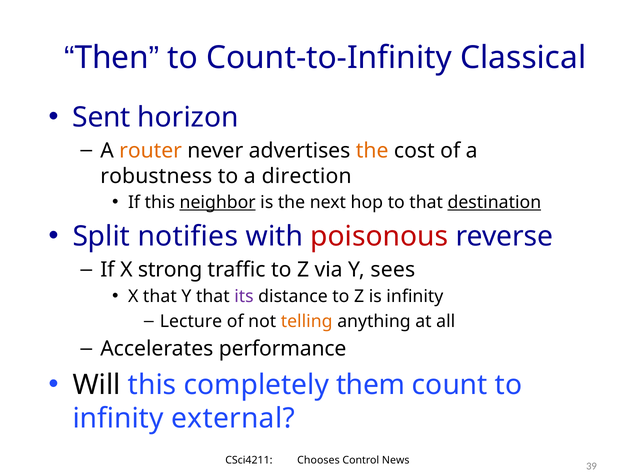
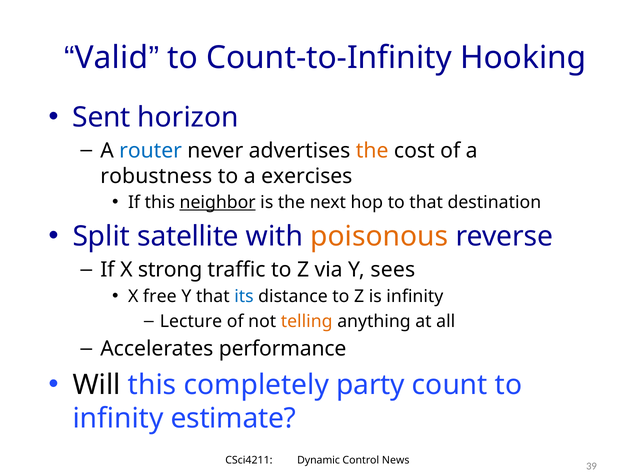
Then: Then -> Valid (111, 58)
Classical: Classical -> Hooking (523, 58)
router colour: orange -> blue (151, 151)
direction: direction -> exercises (307, 176)
destination underline: present -> none (494, 203)
notifies: notifies -> satellite (188, 237)
poisonous colour: red -> orange (379, 237)
X that: that -> free (160, 297)
its colour: purple -> blue (244, 297)
them: them -> party (371, 385)
external: external -> estimate (233, 419)
Chooses: Chooses -> Dynamic (319, 460)
